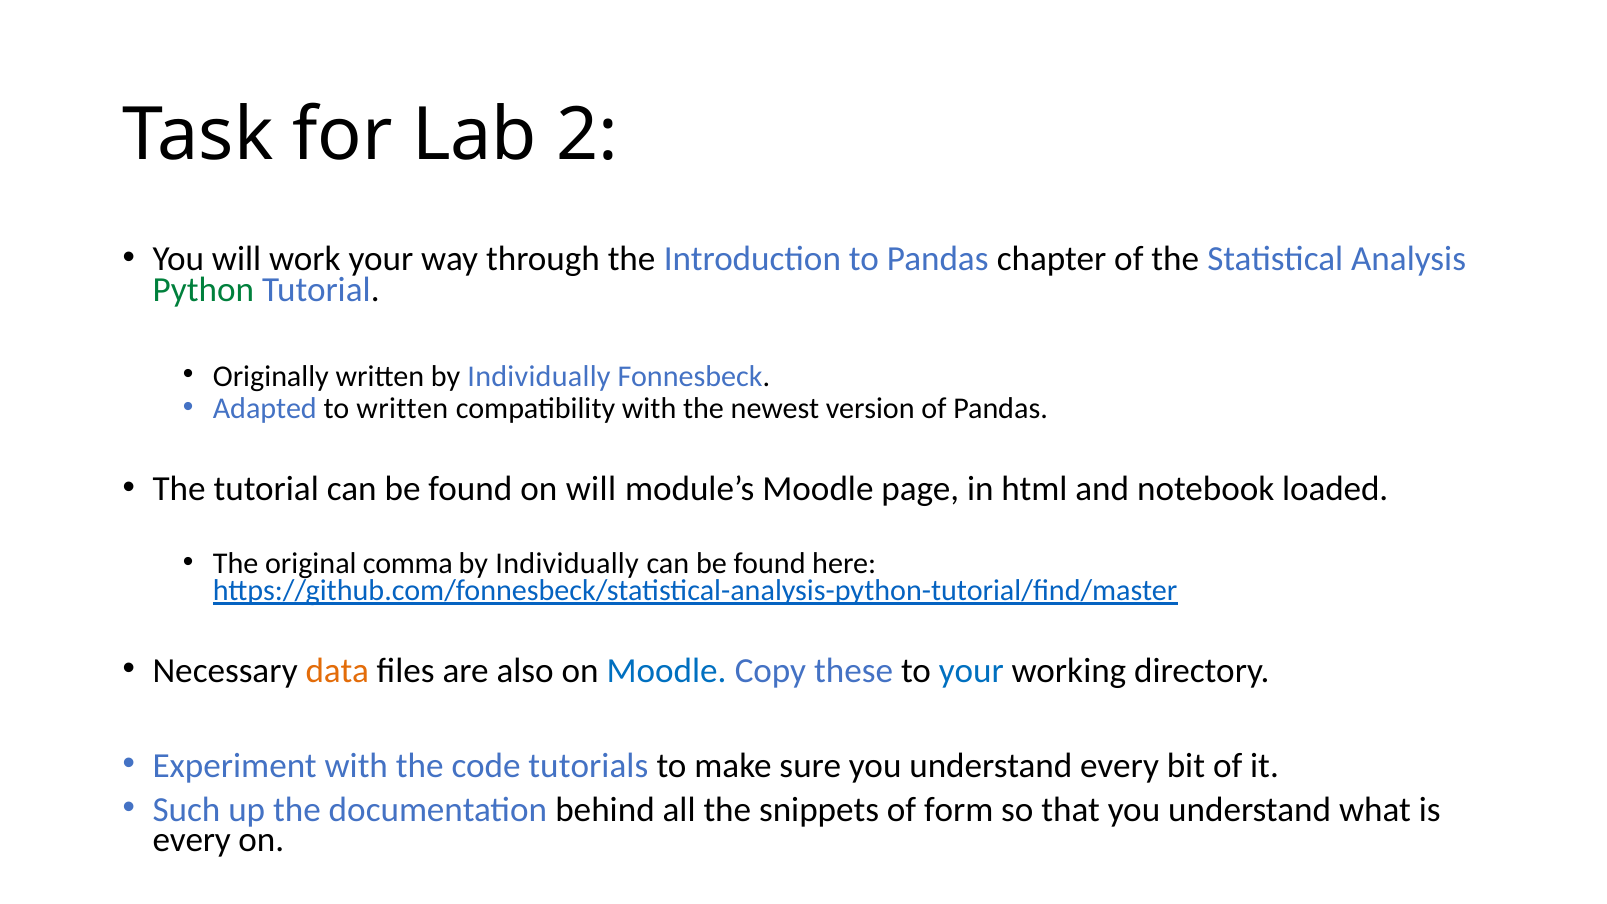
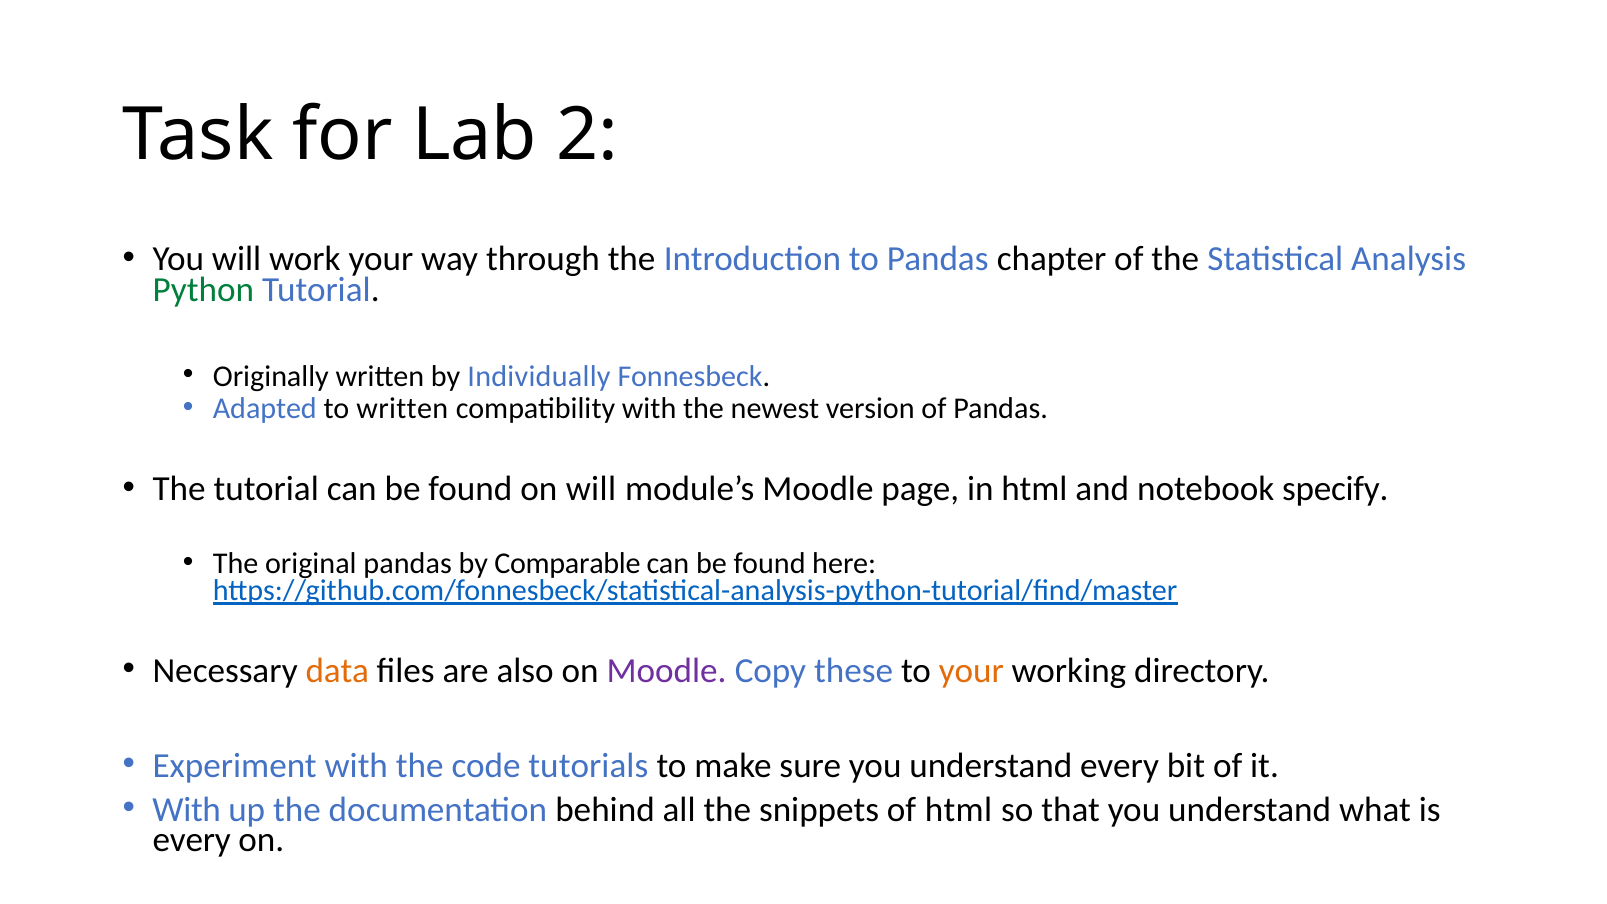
loaded: loaded -> specify (1335, 489)
original comma: comma -> pandas (408, 564)
Individually: Individually -> Comparable (567, 564)
Moodle colour: blue -> purple (666, 671)
your colour: blue -> orange (971, 671)
Such: Such -> With (187, 809)
of form: form -> html (958, 809)
